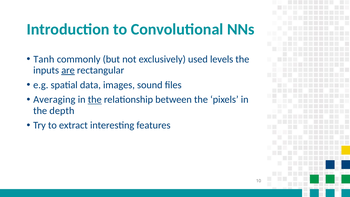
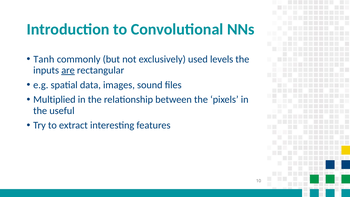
Averaging: Averaging -> Multiplied (54, 100)
the underline: present -> none (95, 100)
depth: depth -> useful (62, 111)
